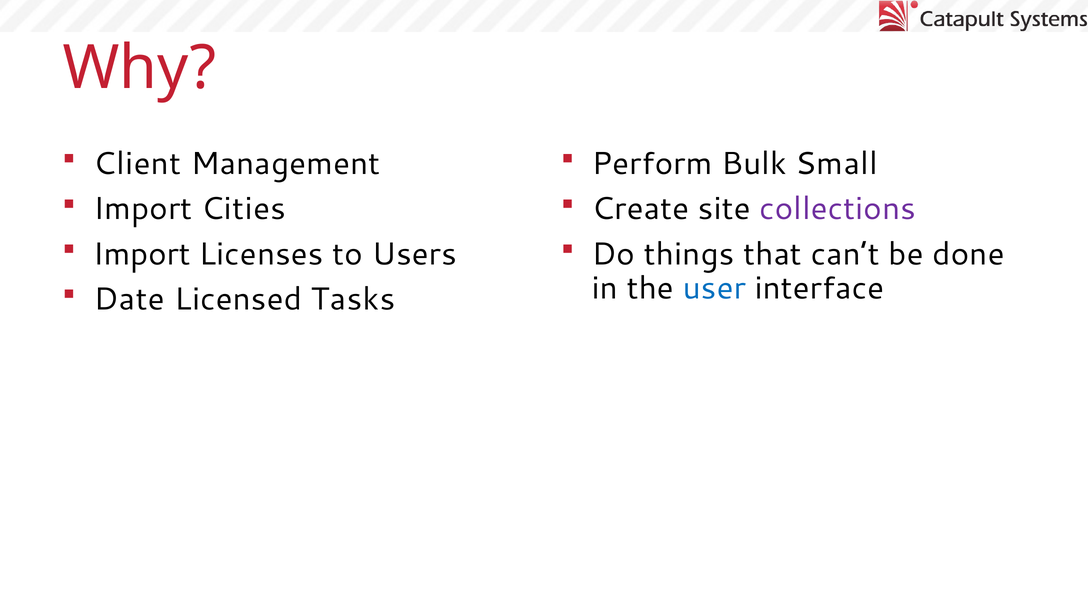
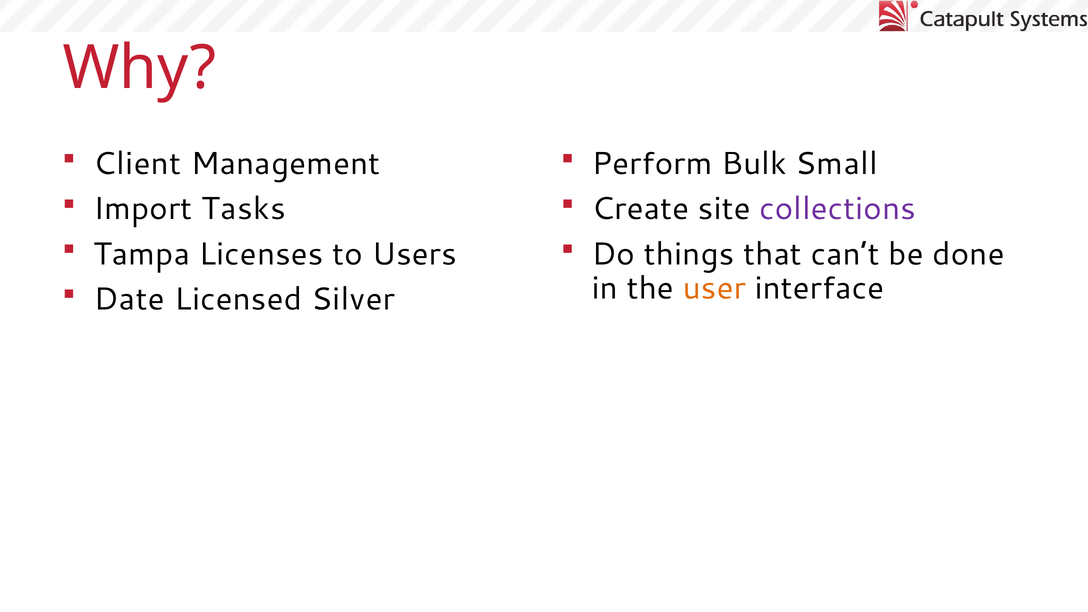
Cities: Cities -> Tasks (244, 209)
Import: Import -> Tampa (142, 254)
user colour: blue -> orange (714, 288)
Tasks: Tasks -> Silver (353, 299)
